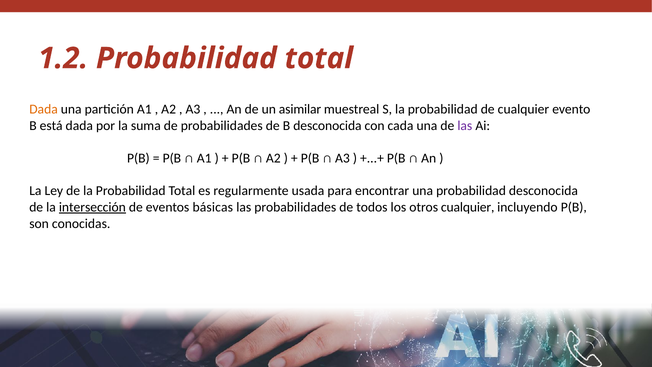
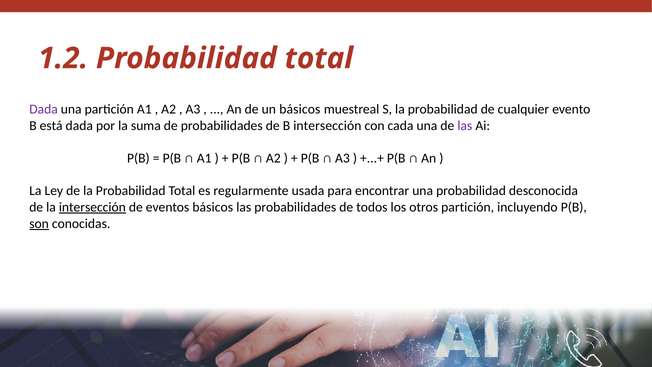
Dada colour: orange -> purple (44, 109)
un asimilar: asimilar -> básicos (300, 109)
B desconocida: desconocida -> intersección (327, 126)
eventos básicas: básicas -> básicos (213, 207)
otros cualquier: cualquier -> partición (468, 207)
son underline: none -> present (39, 223)
